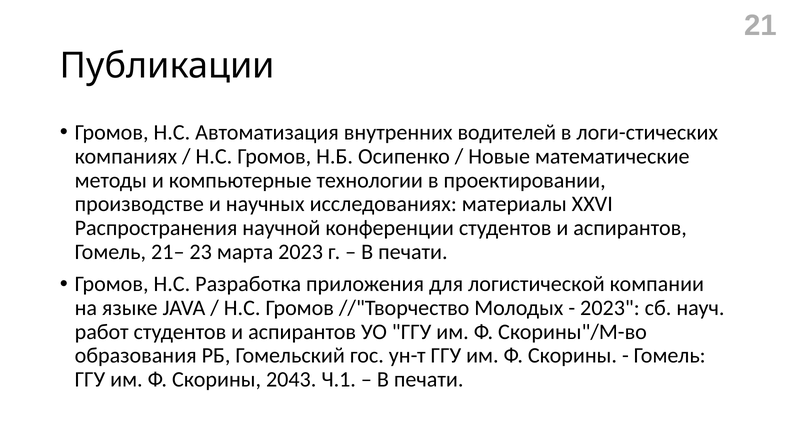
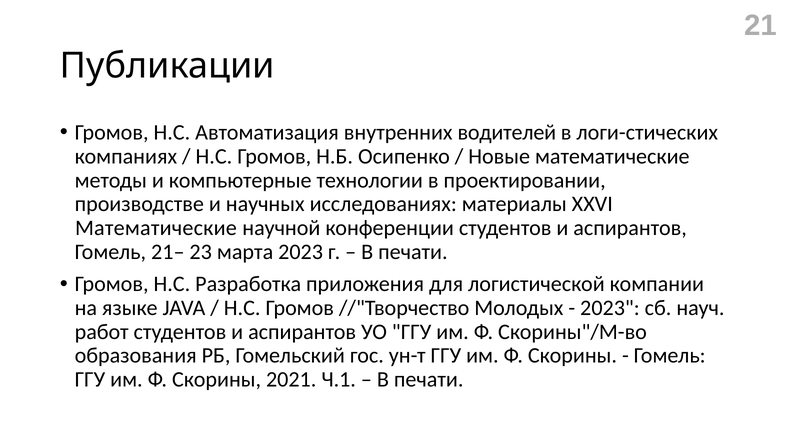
Распространения: Распространения -> Математические (156, 228)
2043: 2043 -> 2021 (291, 380)
